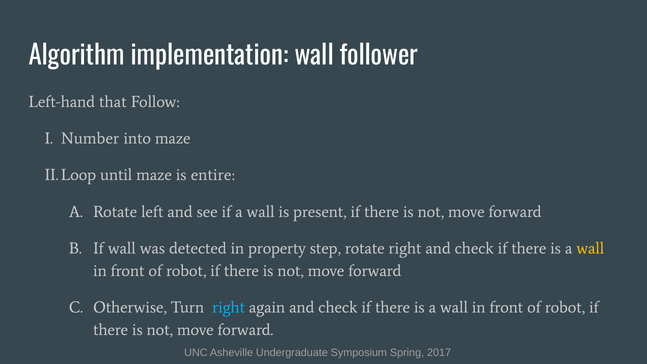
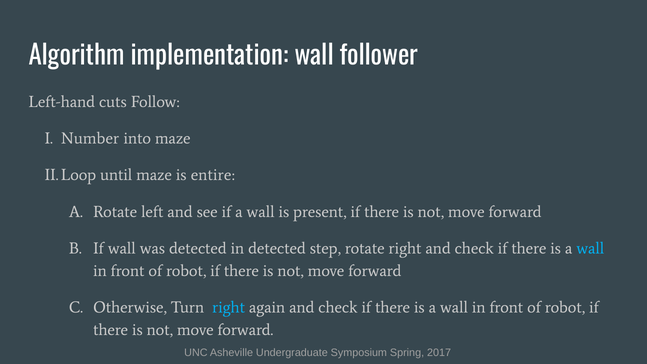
that: that -> cuts (113, 102)
in property: property -> detected (277, 248)
wall colour: yellow -> light blue (590, 248)
